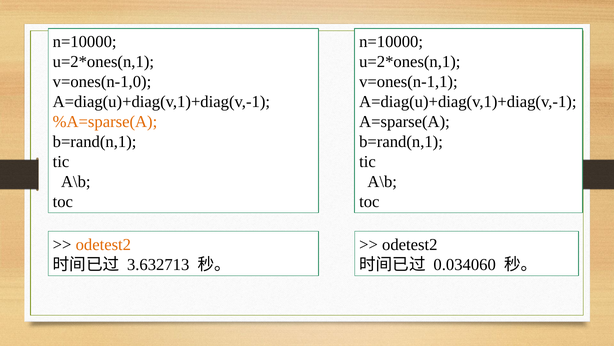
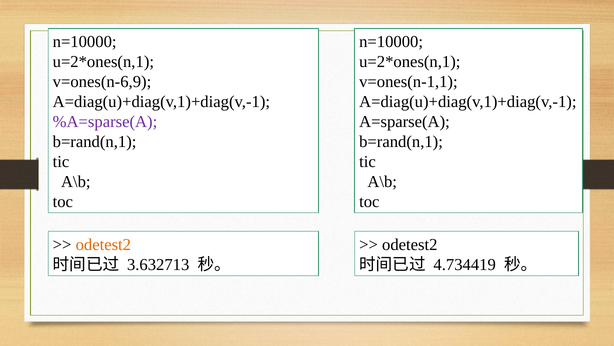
v=ones(n-1,0: v=ones(n-1,0 -> v=ones(n-6,9 (102, 82)
%A=sparse(A colour: orange -> purple (105, 121)
0.034060: 0.034060 -> 4.734419 (465, 264)
